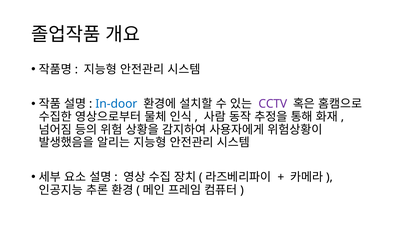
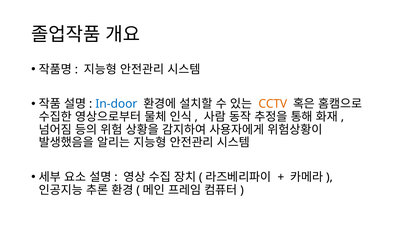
CCTV colour: purple -> orange (273, 104)
